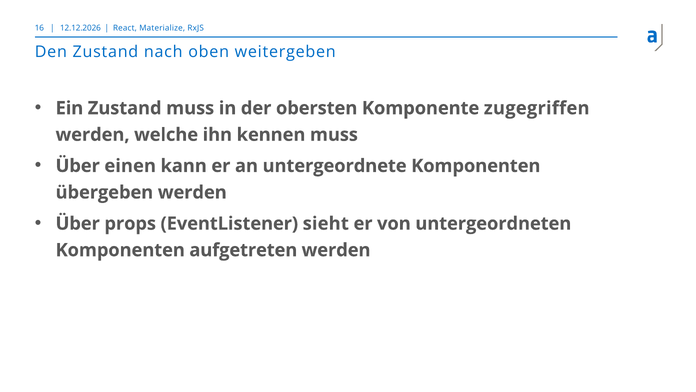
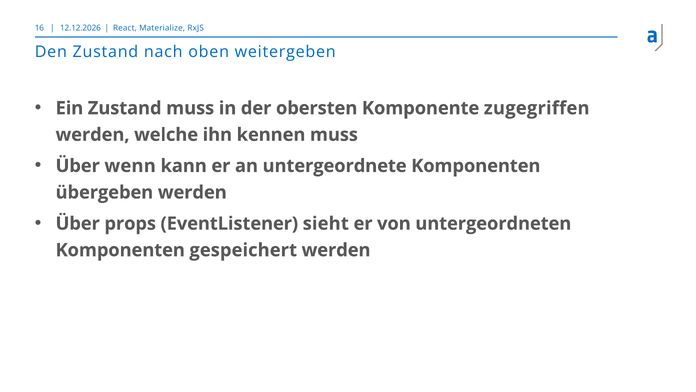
einen: einen -> wenn (130, 166)
aufgetreten: aufgetreten -> gespeichert (243, 250)
